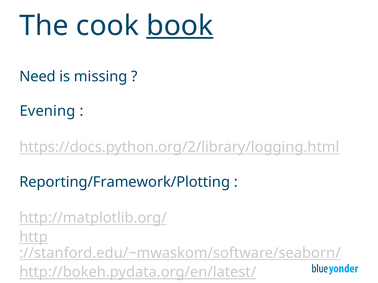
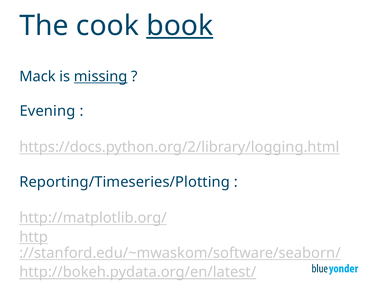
Need: Need -> Mack (37, 77)
missing underline: none -> present (101, 77)
Reporting/Framework/Plotting: Reporting/Framework/Plotting -> Reporting/Timeseries/Plotting (125, 182)
